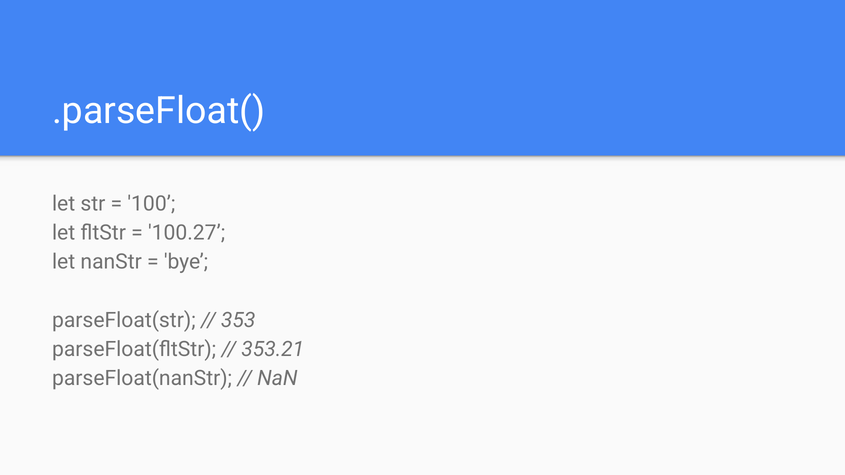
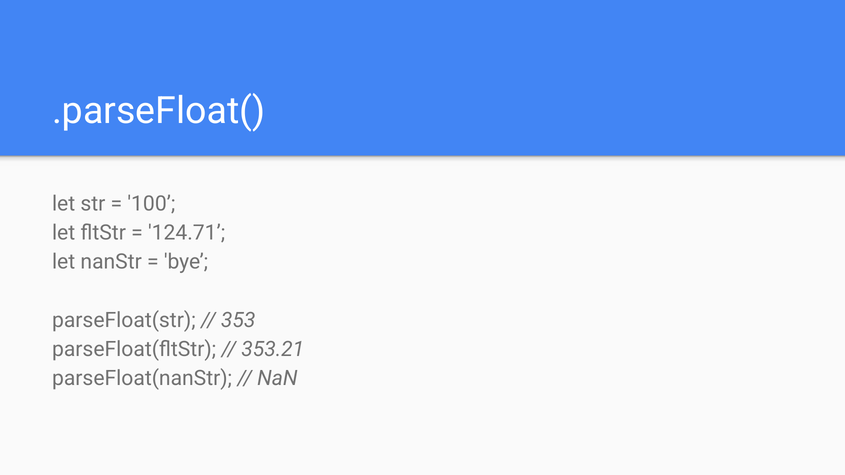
100.27: 100.27 -> 124.71 (187, 233)
